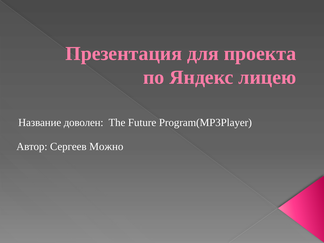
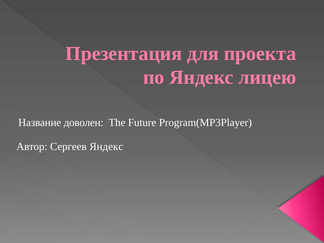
Сергеев Можно: Можно -> Яндекс (106, 147)
